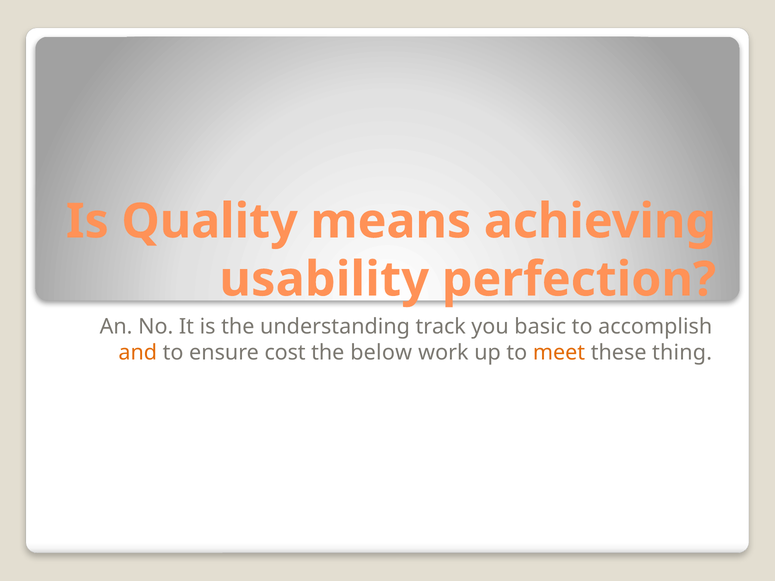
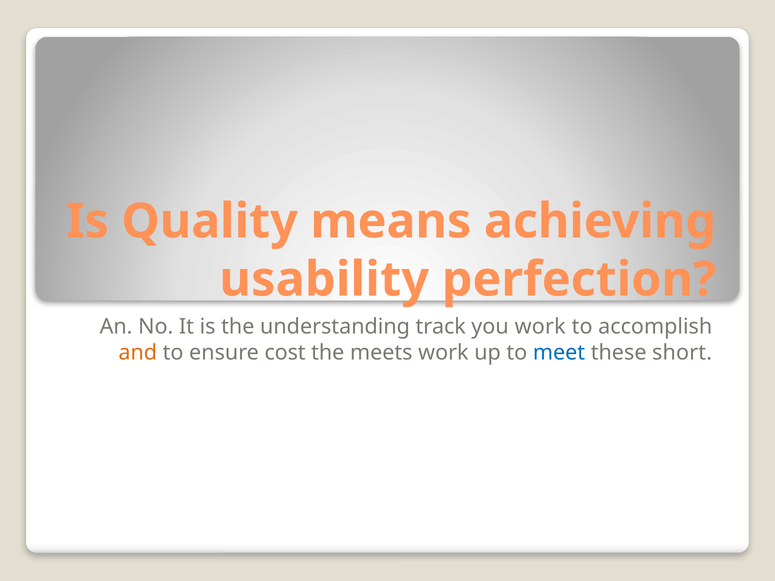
you basic: basic -> work (540, 327)
below: below -> meets (381, 353)
meet colour: orange -> blue (559, 353)
thing: thing -> short (682, 353)
